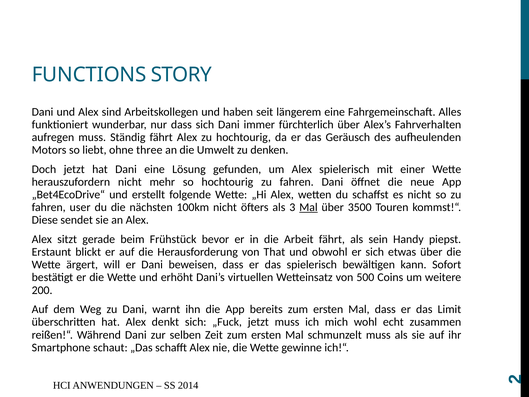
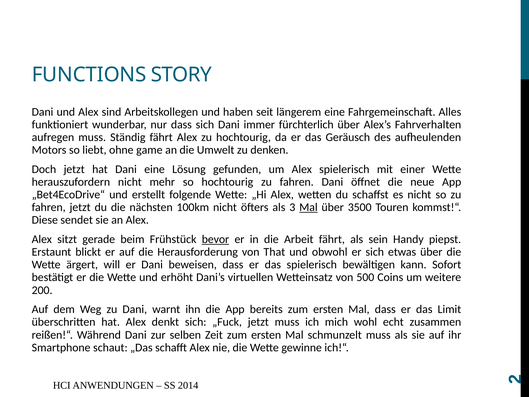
three: three -> game (149, 150)
fahren user: user -> jetzt (80, 207)
bevor underline: none -> present (215, 239)
